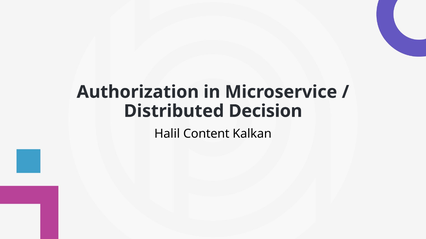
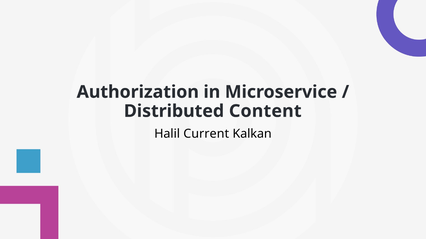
Decision: Decision -> Content (265, 111)
Content: Content -> Current (206, 134)
